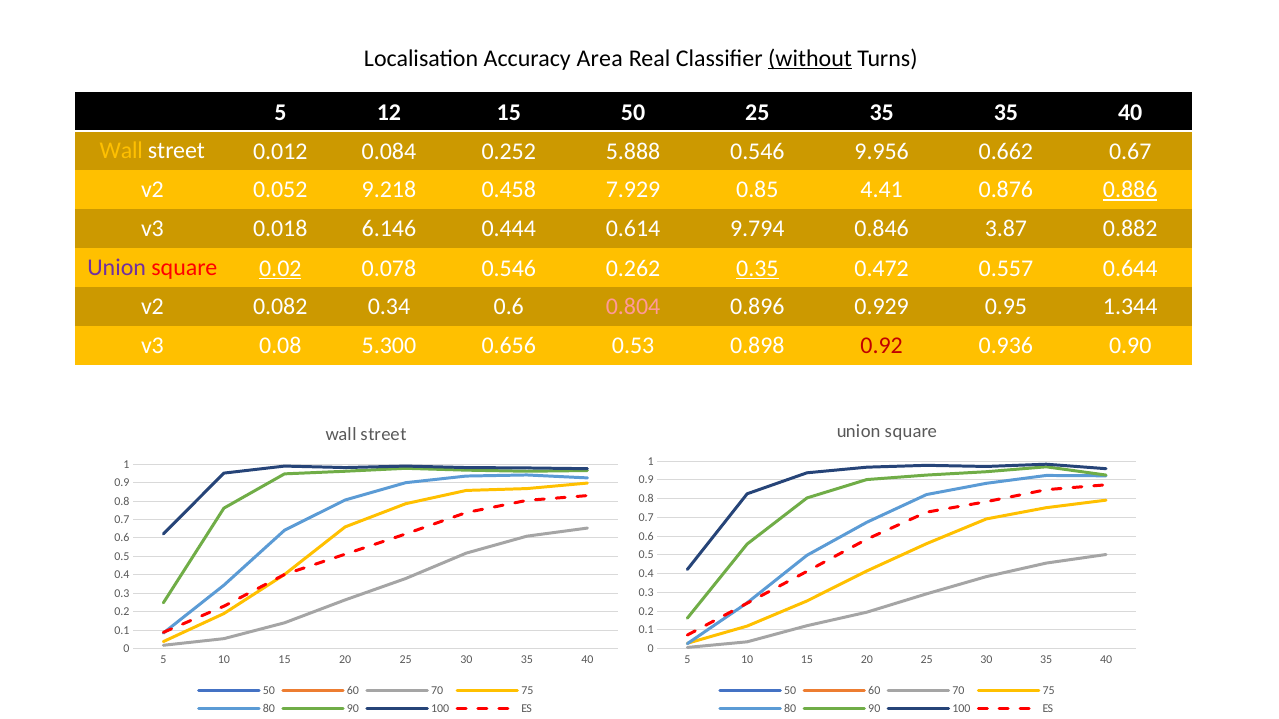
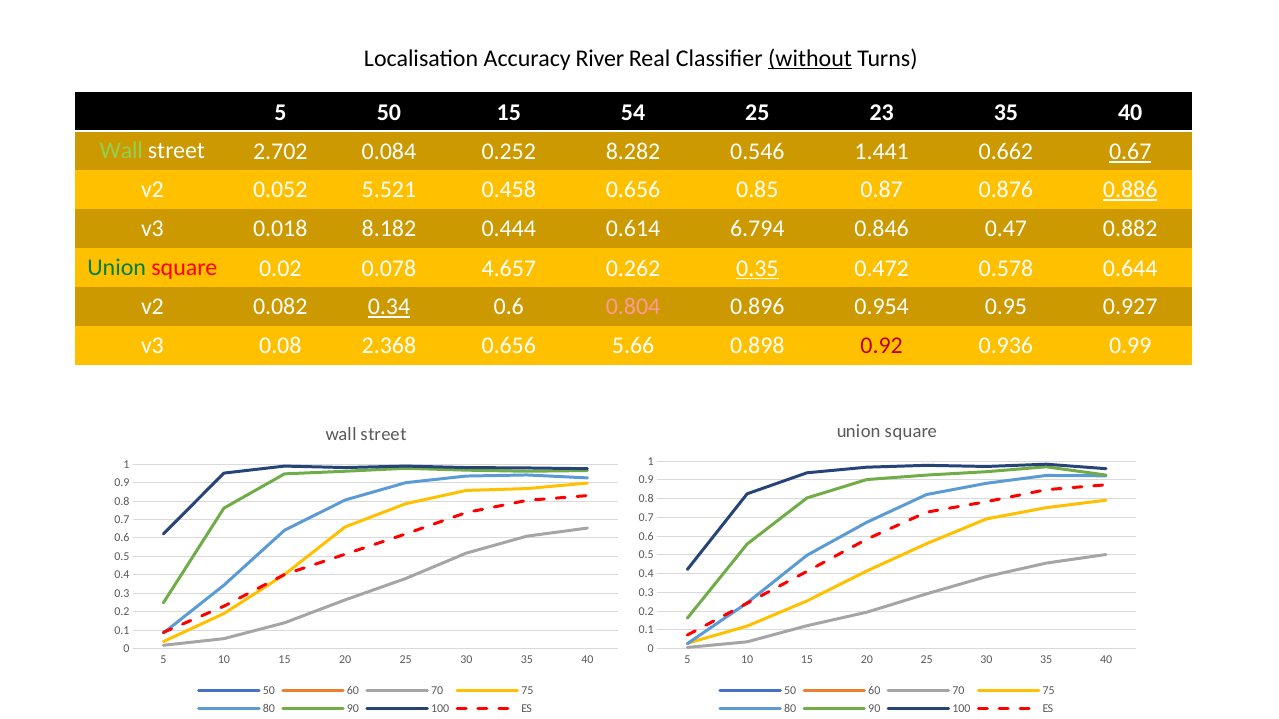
Area: Area -> River (600, 58)
5 12: 12 -> 50 (389, 112)
15 50: 50 -> 54 (633, 112)
25 35: 35 -> 23 (882, 112)
Wall colour: yellow -> light green (121, 151)
0.012: 0.012 -> 2.702 (280, 152)
5.888: 5.888 -> 8.282 (633, 152)
9.956: 9.956 -> 1.441 (882, 152)
0.67 underline: none -> present (1130, 152)
9.218: 9.218 -> 5.521 (389, 190)
0.458 7.929: 7.929 -> 0.656 (633, 190)
4.41: 4.41 -> 0.87 (882, 190)
6.146: 6.146 -> 8.182 (389, 229)
9.794: 9.794 -> 6.794 (757, 229)
3.87: 3.87 -> 0.47 (1006, 229)
Union colour: purple -> green (117, 268)
0.02 underline: present -> none (280, 268)
0.078 0.546: 0.546 -> 4.657 (509, 268)
0.557: 0.557 -> 0.578 (1006, 268)
0.34 underline: none -> present (389, 307)
0.929: 0.929 -> 0.954 (882, 307)
1.344: 1.344 -> 0.927 (1130, 307)
5.300: 5.300 -> 2.368 (389, 346)
0.53: 0.53 -> 5.66 (633, 346)
0.90: 0.90 -> 0.99 (1130, 346)
